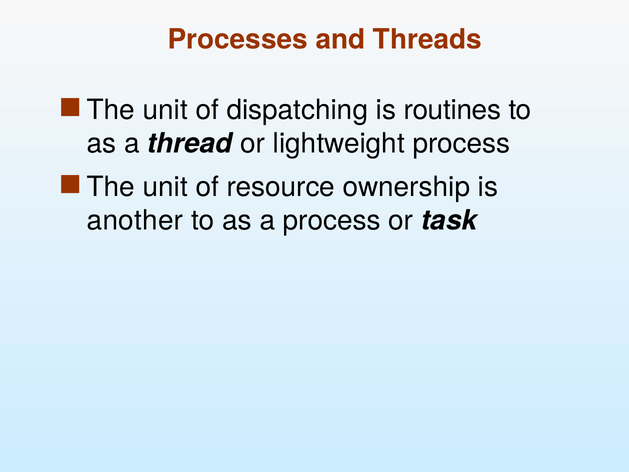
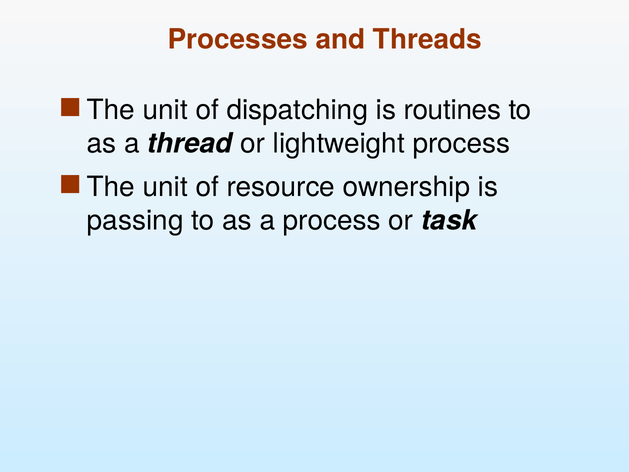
another: another -> passing (135, 221)
